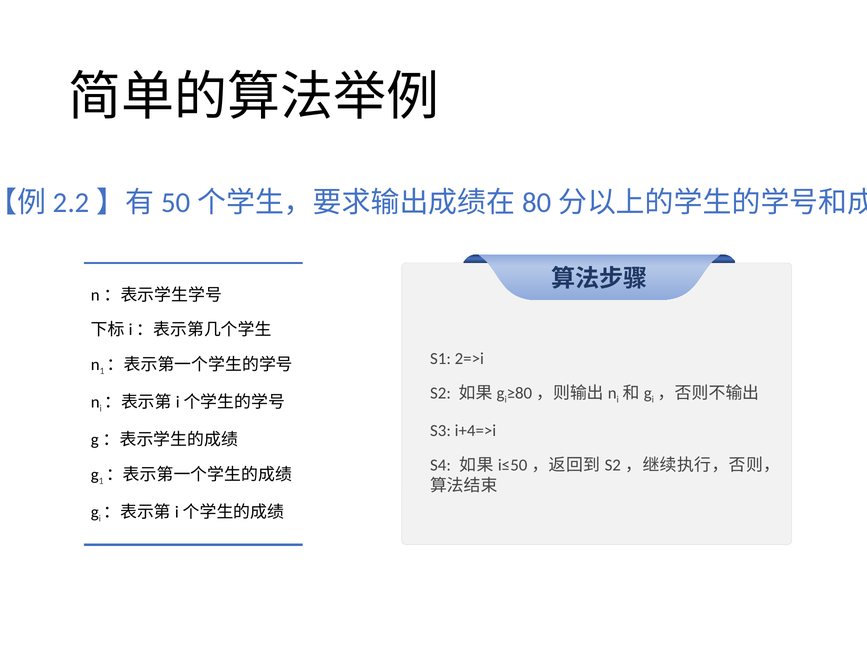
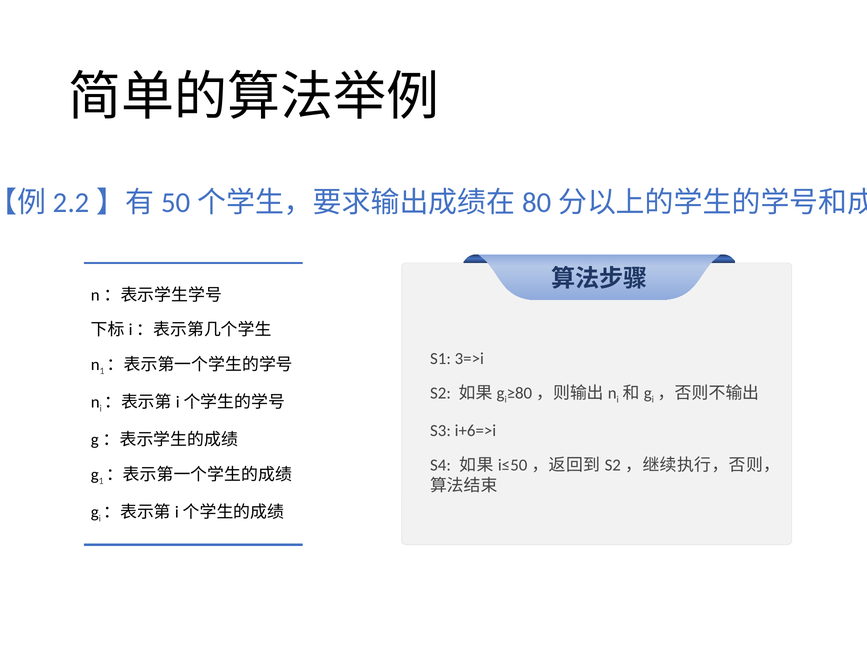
2=>i: 2=>i -> 3=>i (469, 359)
i+4=>i: i+4=>i -> i+6=>i (475, 431)
